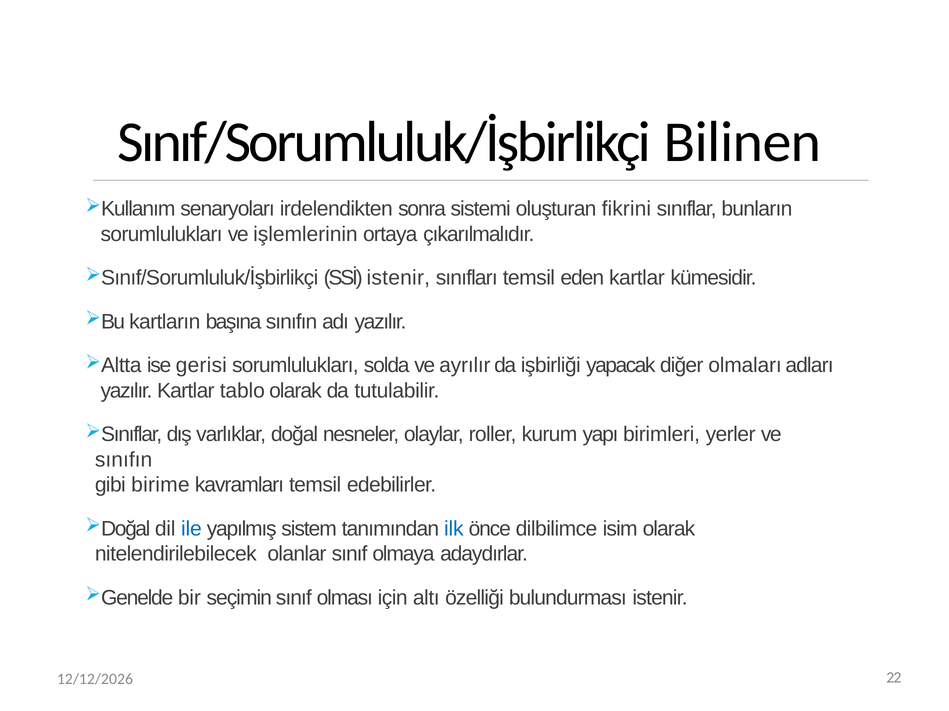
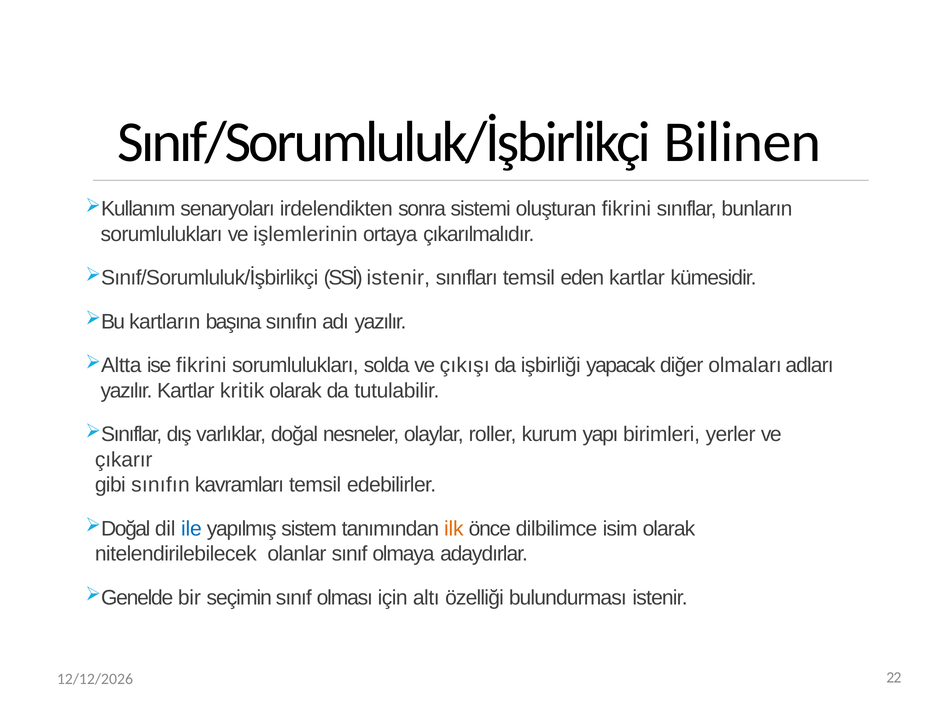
ise gerisi: gerisi -> fikrini (201, 366)
ayrılır: ayrılır -> çıkışı (465, 366)
tablo: tablo -> kritik (242, 391)
sınıfın: sınıfın -> çıkarır (124, 460)
gibi birime: birime -> sınıfın (160, 485)
ilk colour: blue -> orange (454, 529)
